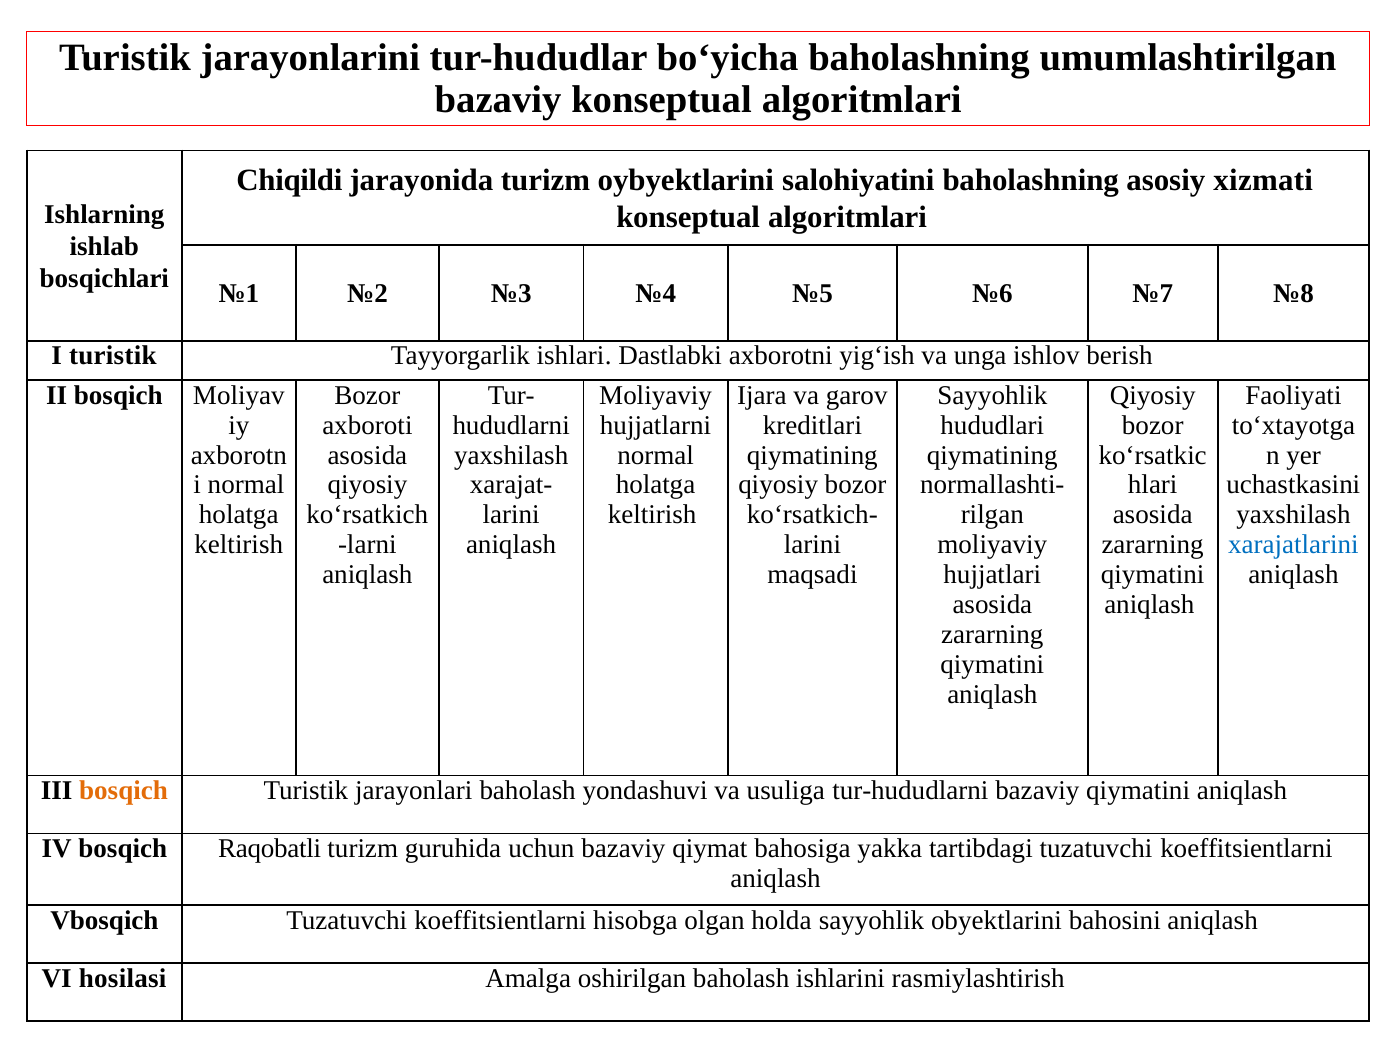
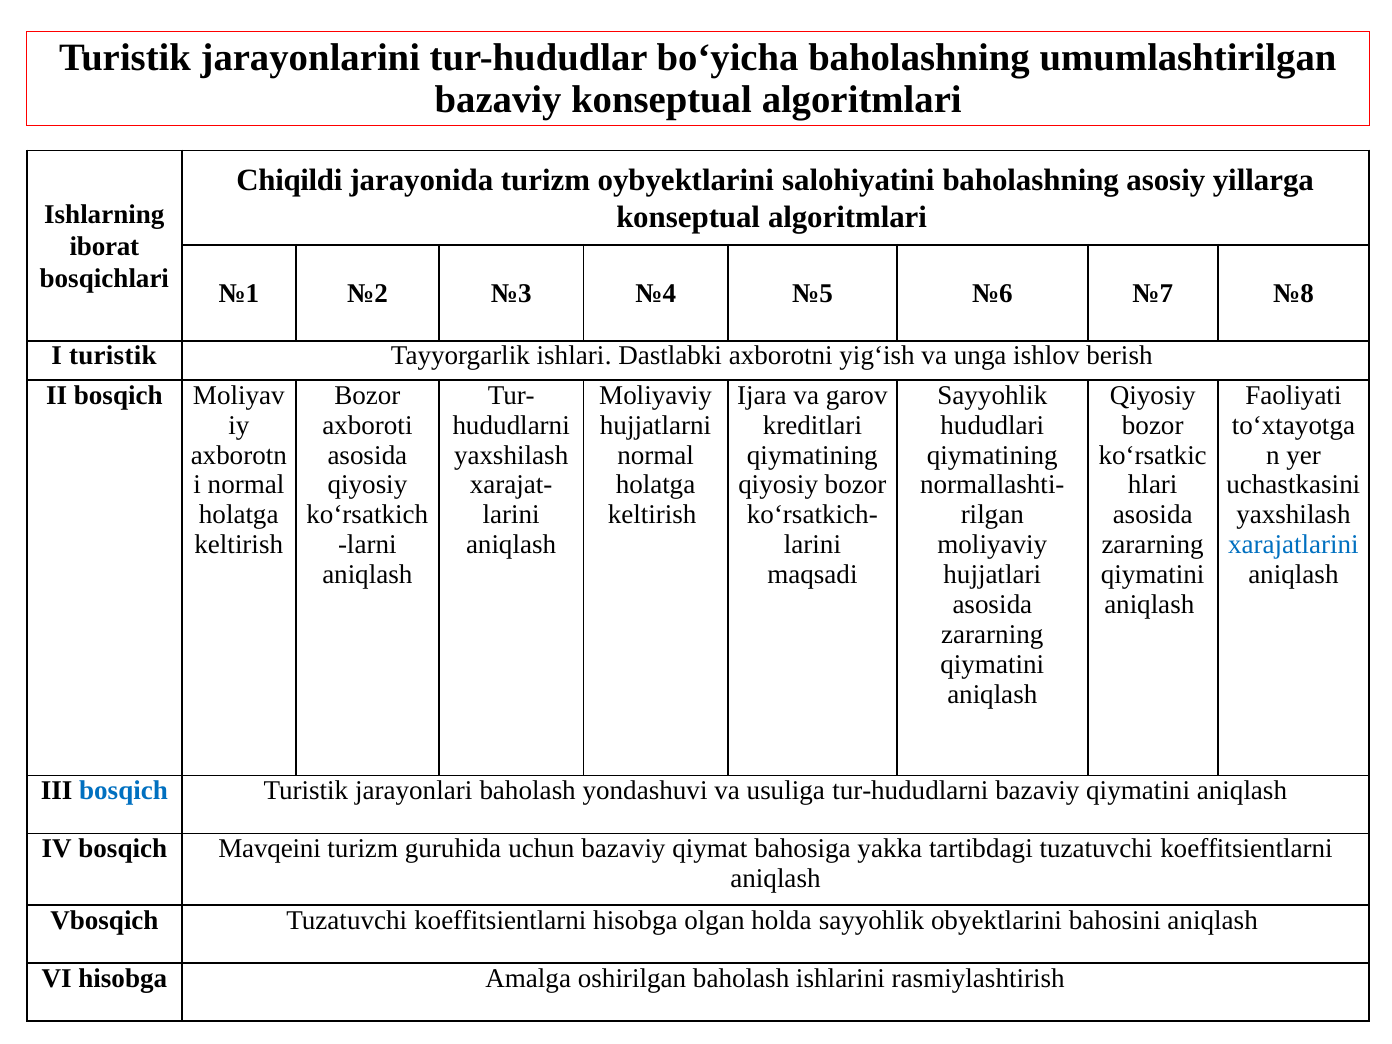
xizmati: xizmati -> yillarga (1263, 181)
ishlab: ishlab -> iborat (104, 247)
bosqich colour: orange -> blue (123, 791)
Raqobatli: Raqobatli -> Mavqeini (270, 849)
VI hosilasi: hosilasi -> hisobga (123, 978)
